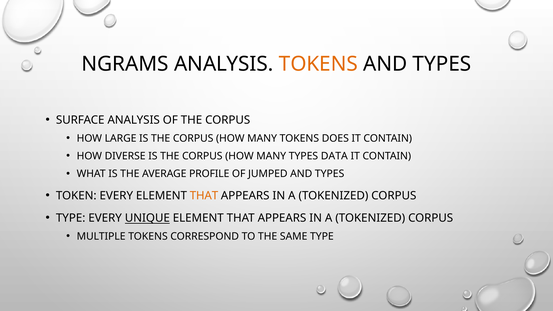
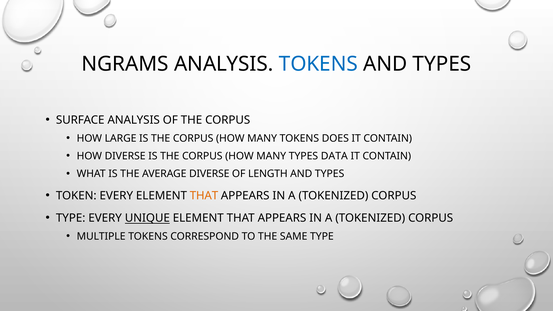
TOKENS colour: orange -> blue (318, 64)
AVERAGE PROFILE: PROFILE -> DIVERSE (209, 174)
JUMPED: JUMPED -> LENGTH (268, 174)
